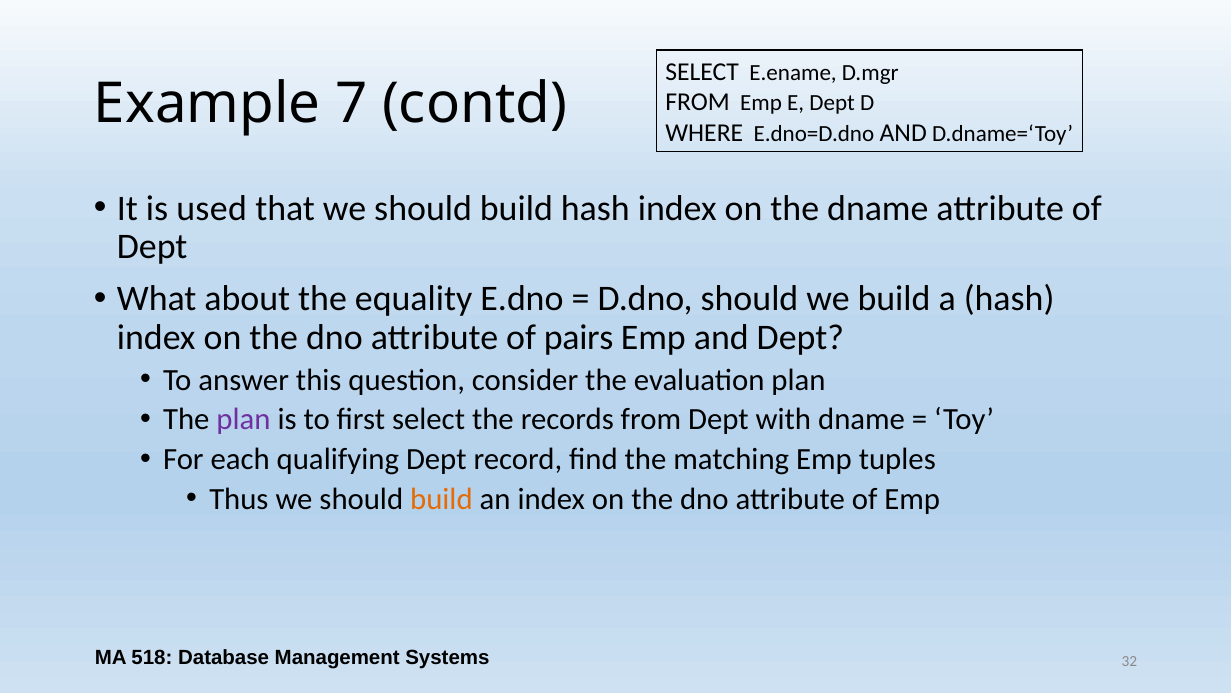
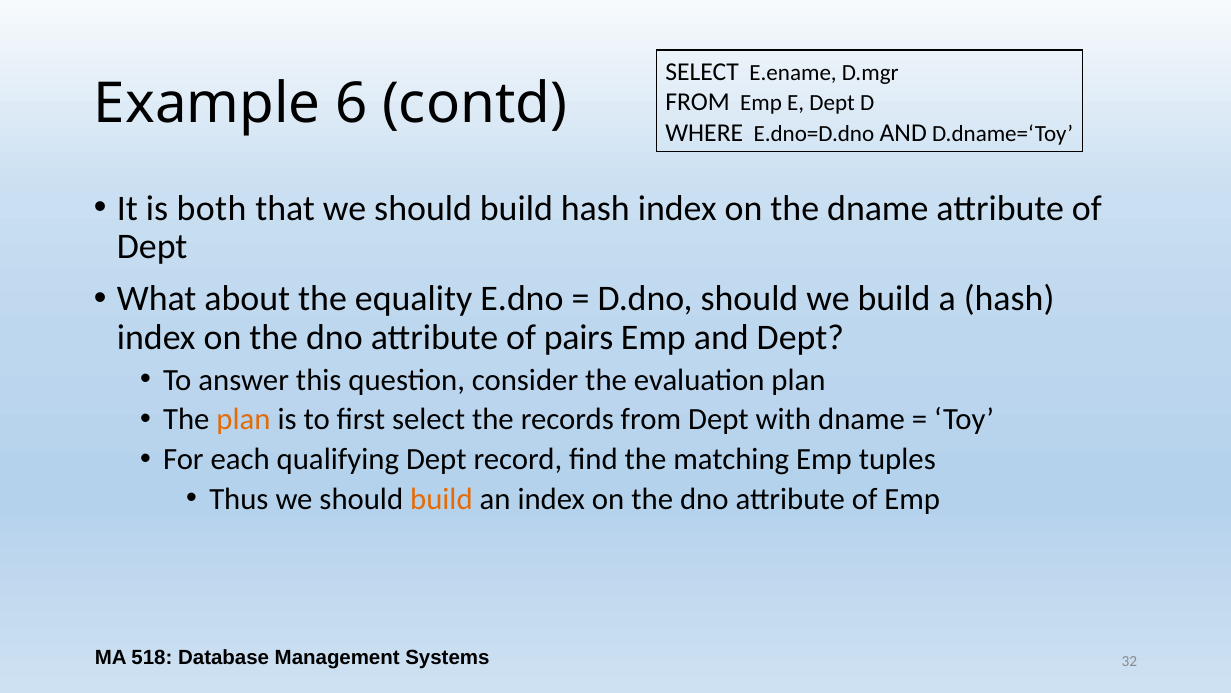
7: 7 -> 6 (351, 103)
used: used -> both (212, 208)
plan colour: purple -> orange (244, 419)
